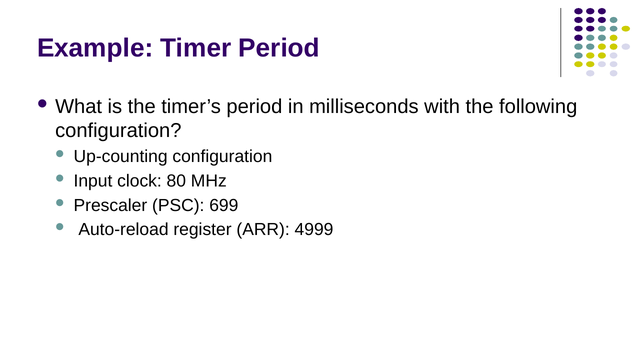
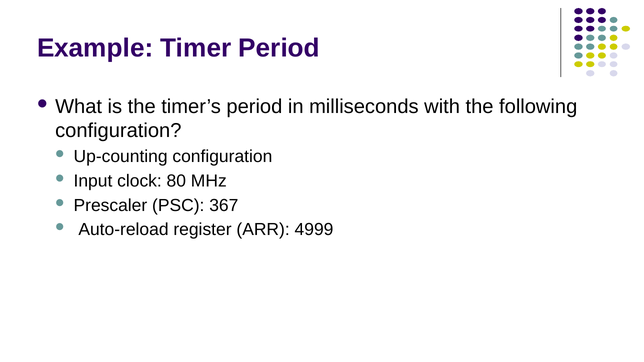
699: 699 -> 367 (224, 205)
